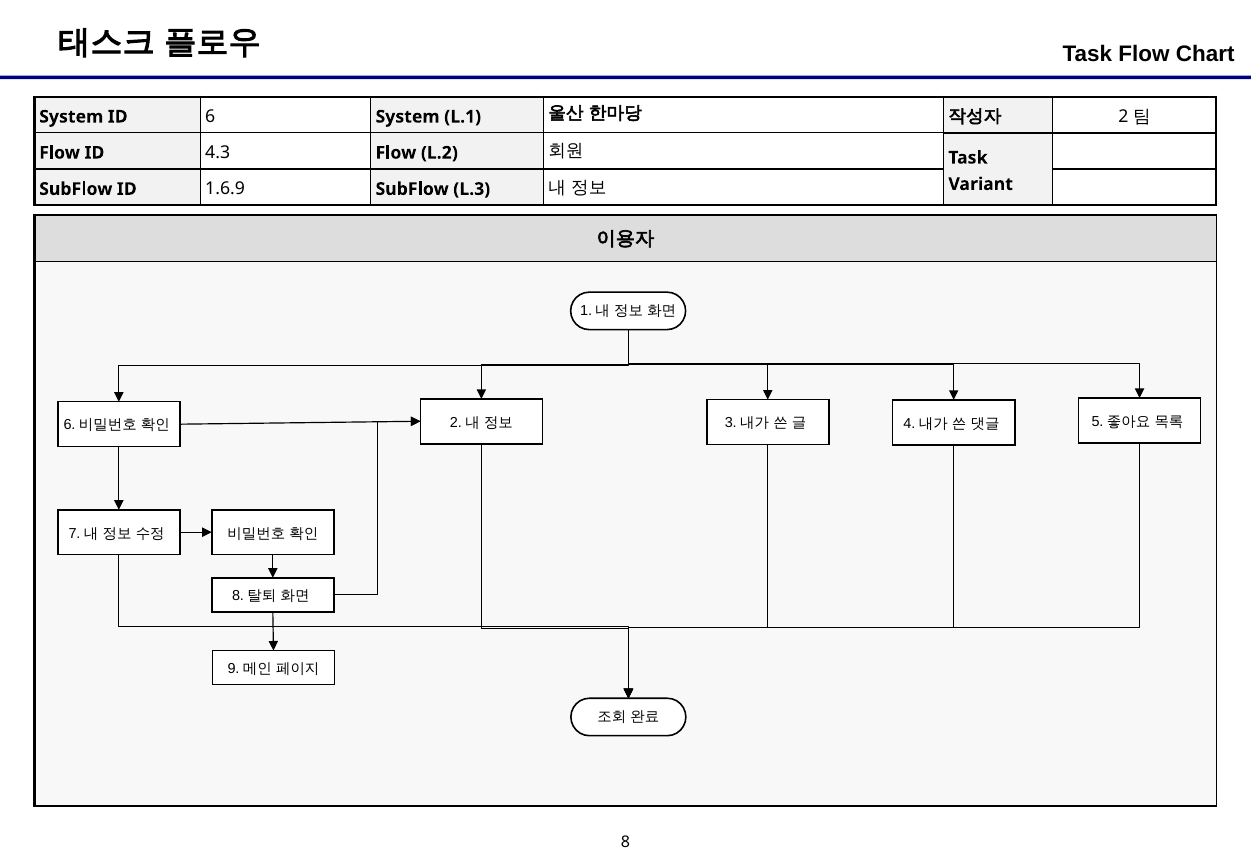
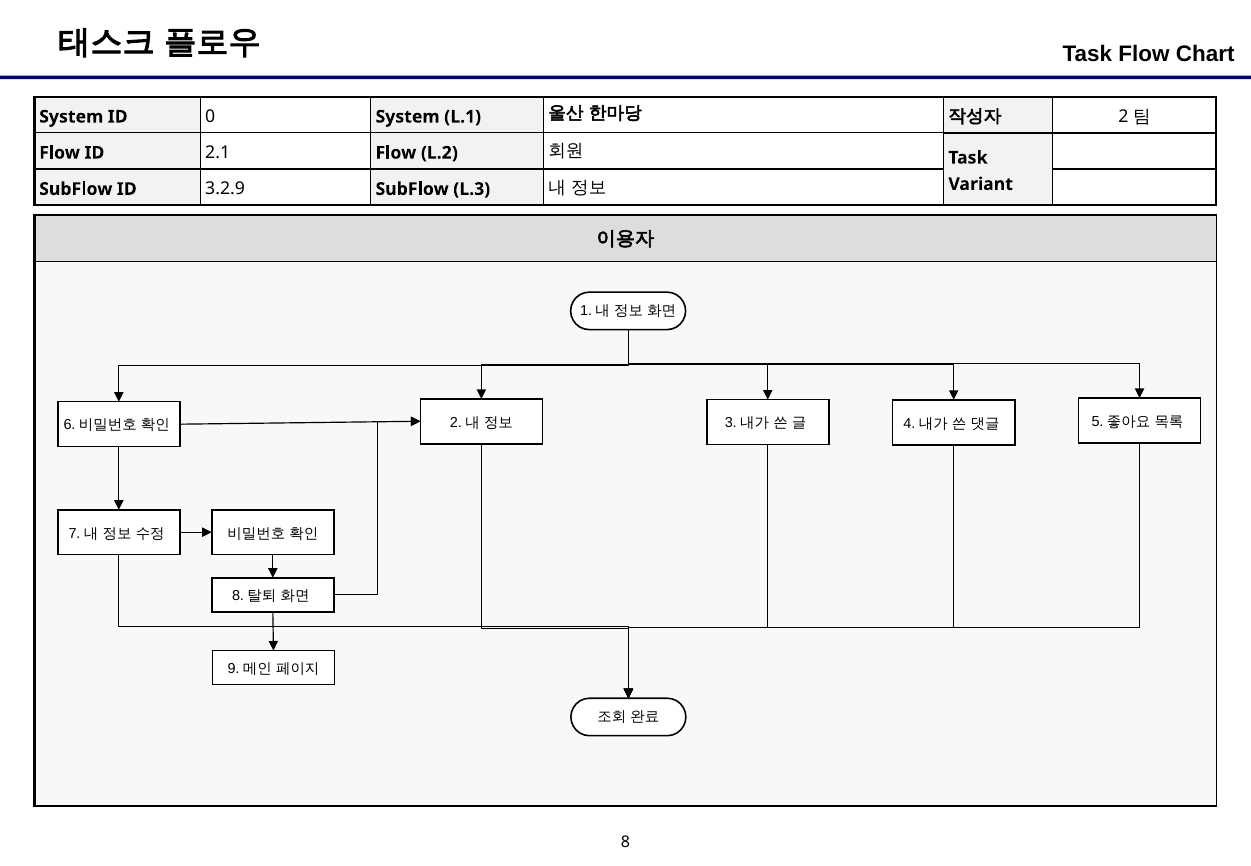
6: 6 -> 0 (210, 117)
4.3: 4.3 -> 2.1 (218, 153)
1.6.9: 1.6.9 -> 3.2.9 (225, 189)
